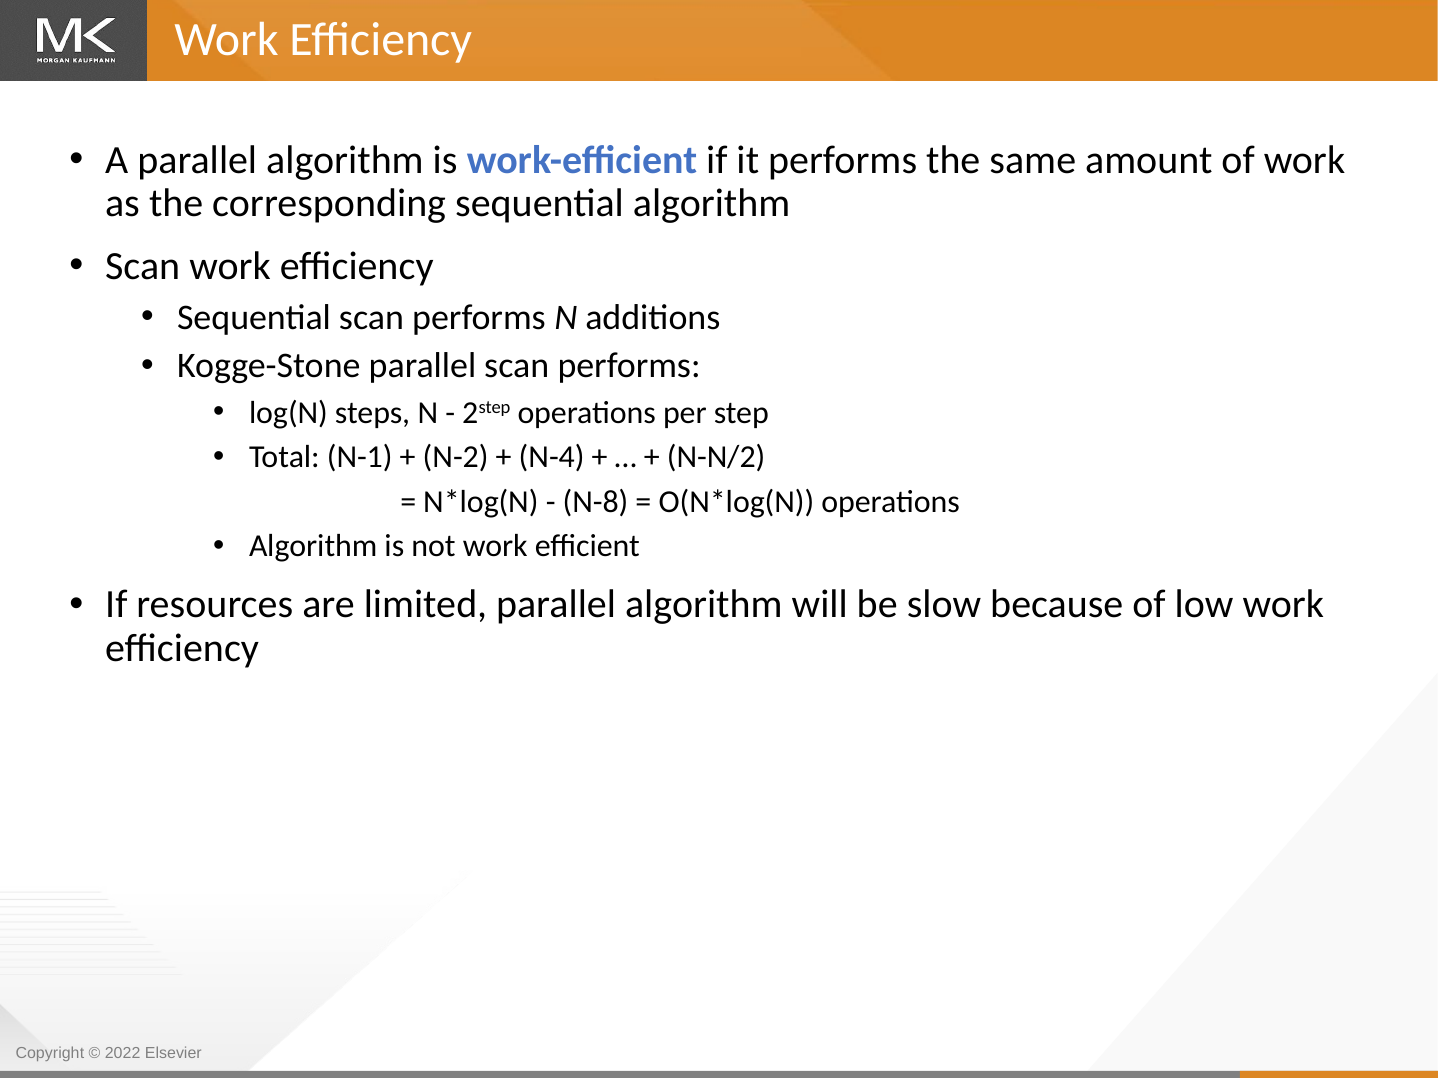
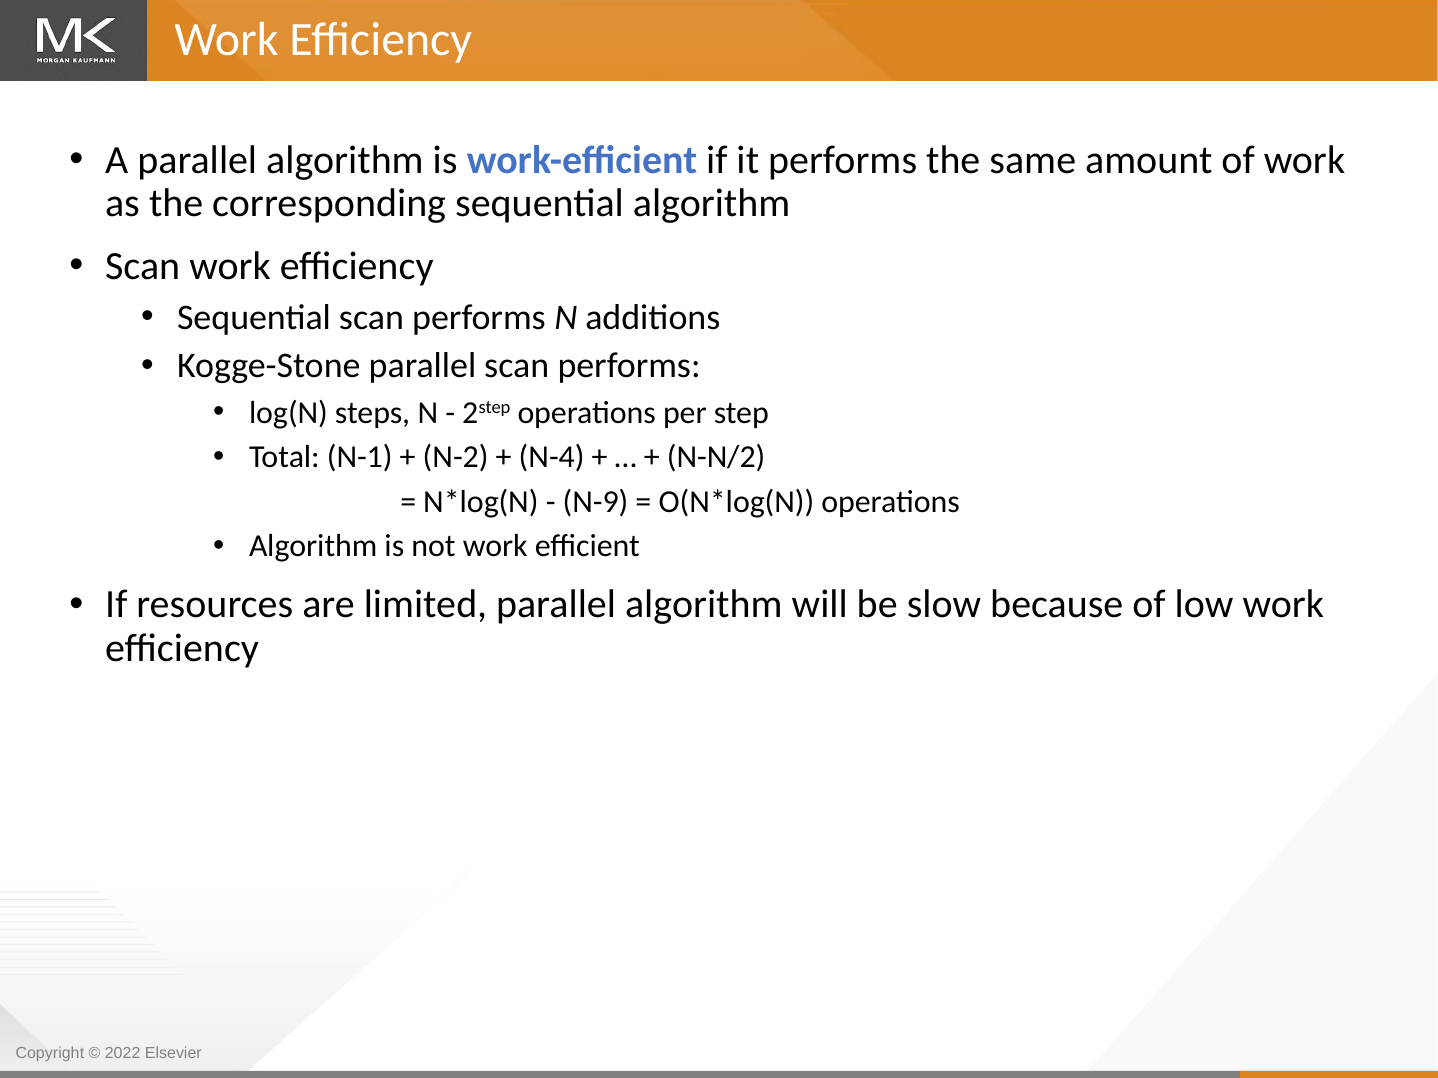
N-8: N-8 -> N-9 (596, 502)
